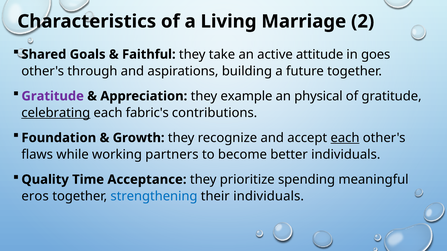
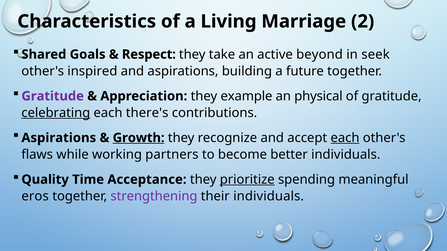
Faithful: Faithful -> Respect (149, 54)
attitude: attitude -> beyond (319, 54)
goes: goes -> seek (376, 54)
through: through -> inspired (92, 71)
fabric's: fabric's -> there's (147, 113)
Foundation: Foundation -> Aspirations (59, 138)
Growth underline: none -> present (139, 138)
prioritize underline: none -> present (247, 180)
strengthening colour: blue -> purple (154, 197)
